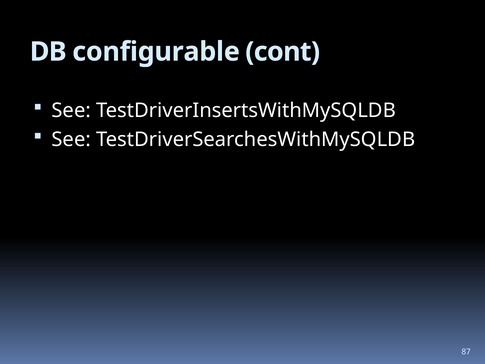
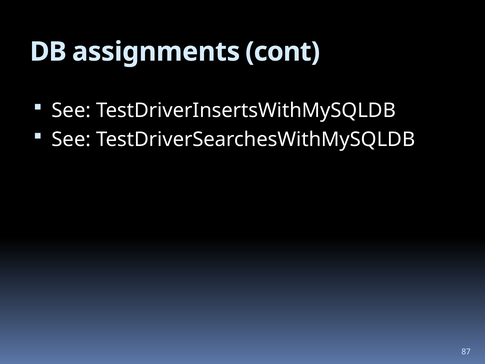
configurable: configurable -> assignments (156, 52)
